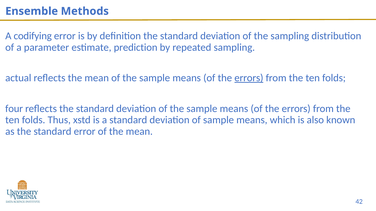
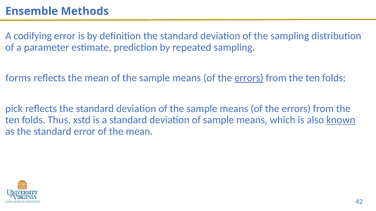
actual: actual -> forms (18, 78)
four: four -> pick (14, 109)
known underline: none -> present (341, 120)
